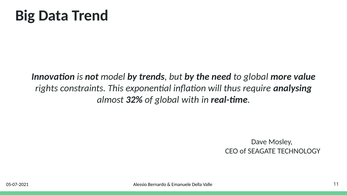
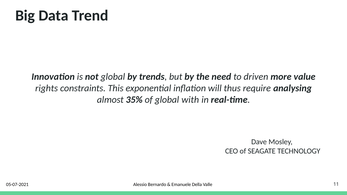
not model: model -> global (113, 77)
to global: global -> driven (256, 77)
32%: 32% -> 35% (134, 100)
